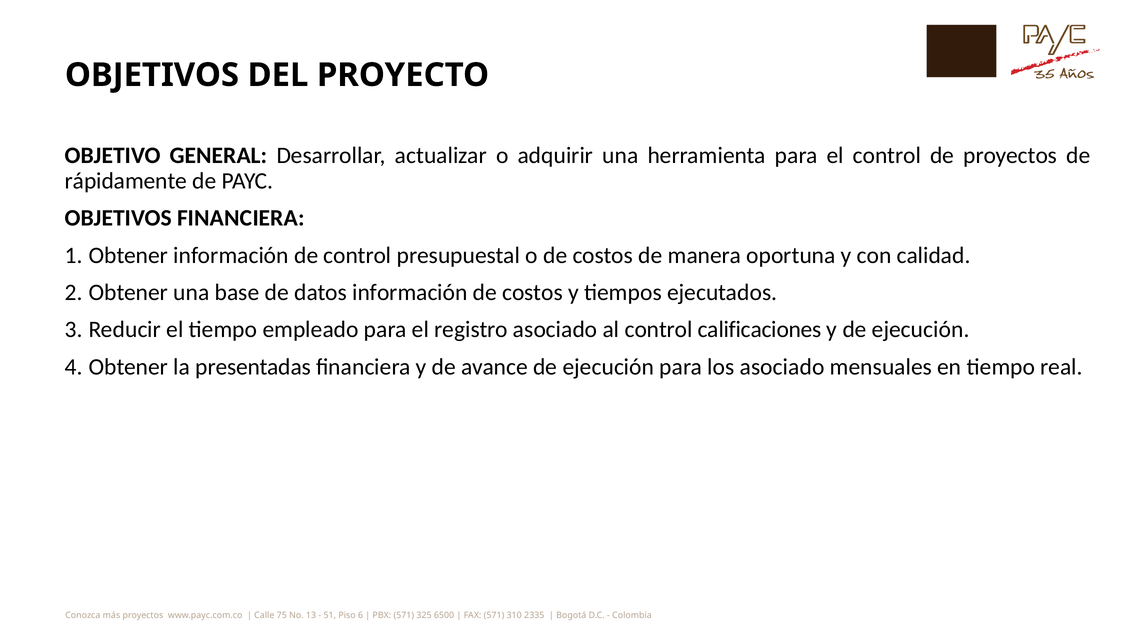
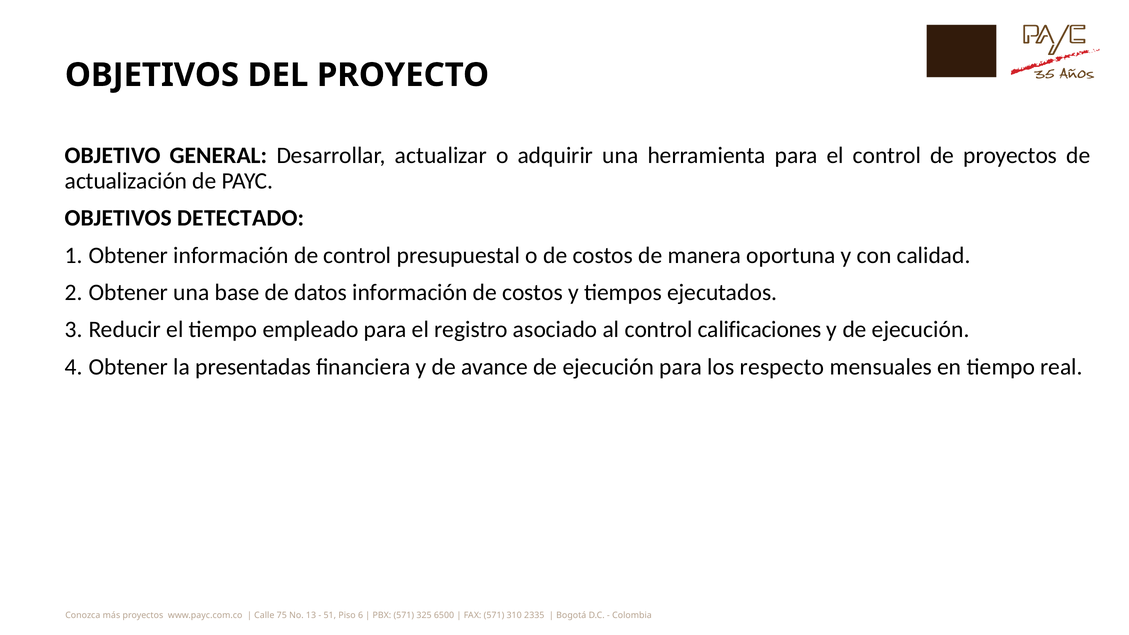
rápidamente: rápidamente -> actualización (126, 181)
OBJETIVOS FINANCIERA: FINANCIERA -> DETECTADO (241, 218)
los asociado: asociado -> respecto (782, 367)
